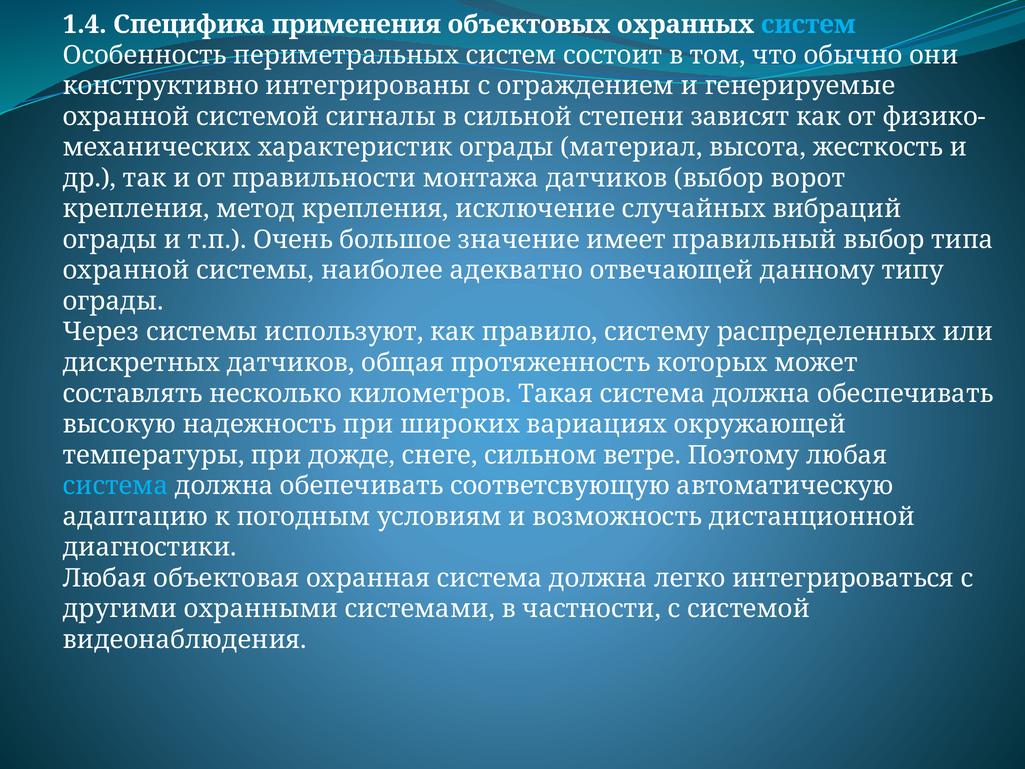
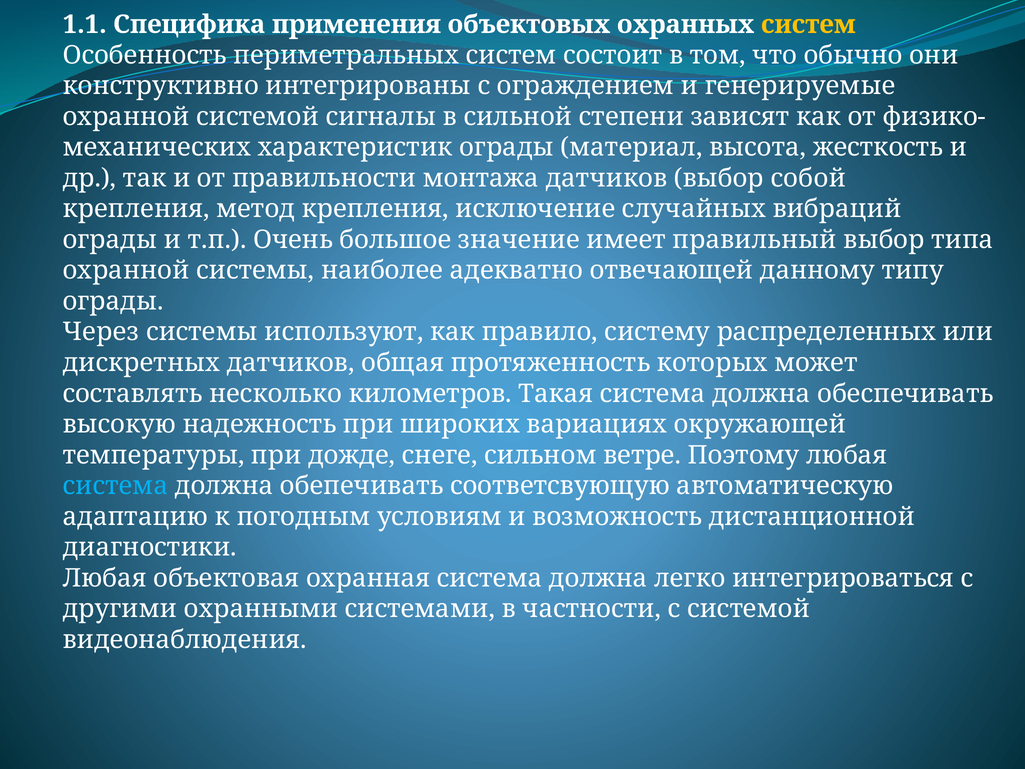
1.4: 1.4 -> 1.1 (85, 24)
систем colour: light blue -> yellow (808, 24)
ворот: ворот -> собой (808, 178)
